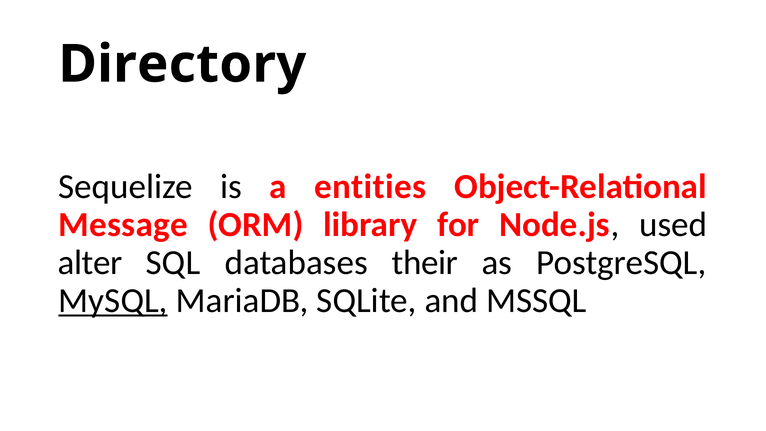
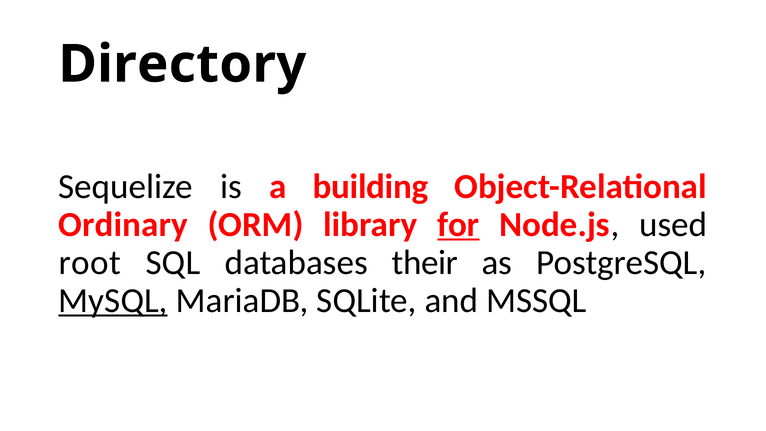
entities: entities -> building (371, 187)
Message: Message -> Ordinary (123, 225)
for underline: none -> present (458, 225)
alter: alter -> root (90, 262)
